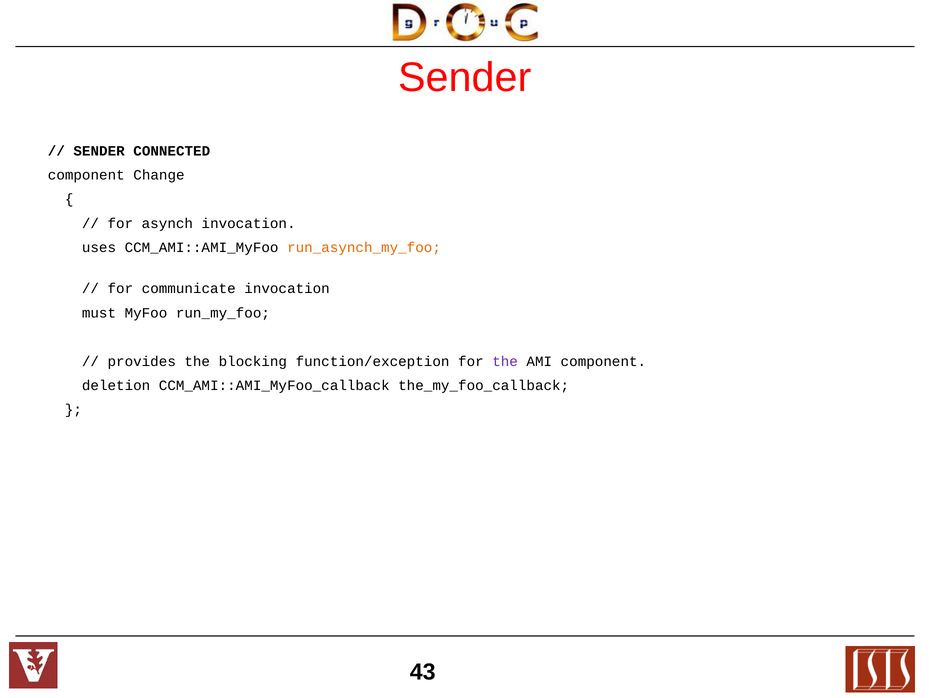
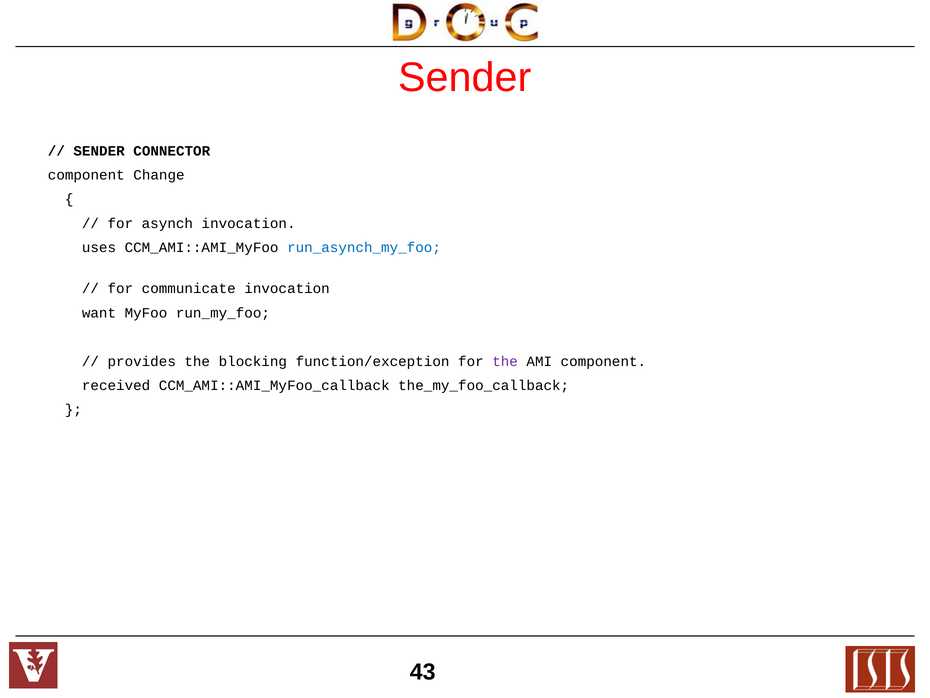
CONNECTED: CONNECTED -> CONNECTOR (172, 151)
run_asynch_my_foo colour: orange -> blue (364, 247)
must: must -> want (99, 313)
deletion: deletion -> received (116, 385)
